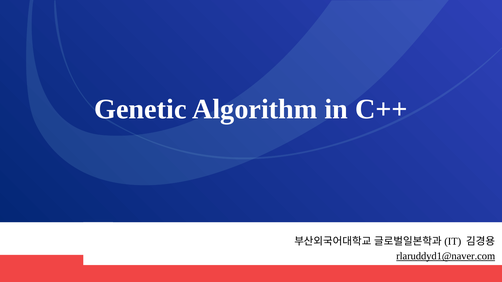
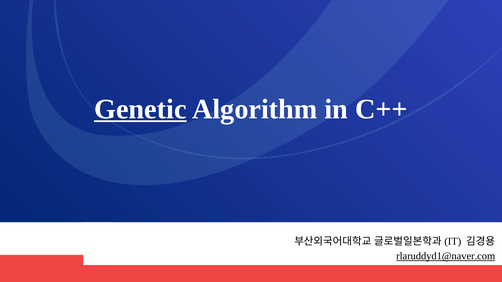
Genetic underline: none -> present (140, 109)
